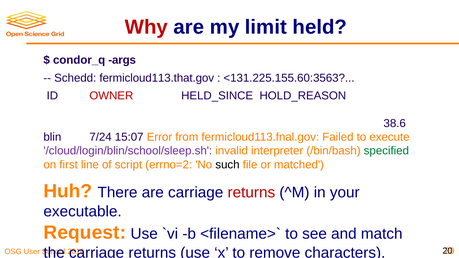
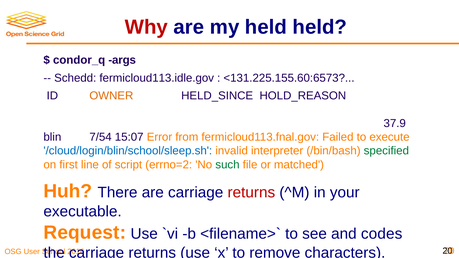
my limit: limit -> held (266, 27)
fermicloud113.that.gov: fermicloud113.that.gov -> fermicloud113.idle.gov (157, 78)
<131.225.155.60:3563: <131.225.155.60:3563 -> <131.225.155.60:6573 (289, 78)
OWNER colour: red -> orange (111, 96)
38.6: 38.6 -> 37.9 (395, 123)
7/24: 7/24 -> 7/54 (101, 137)
/cloud/login/blin/school/sleep.sh colour: purple -> blue (128, 151)
such colour: black -> green (227, 165)
match: match -> codes (382, 234)
